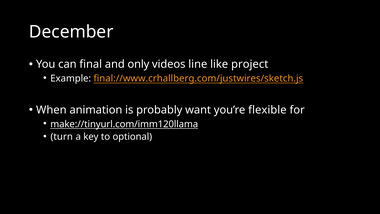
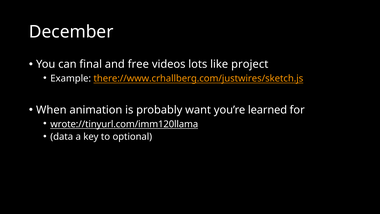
only: only -> free (138, 64)
line: line -> lots (198, 64)
final://www.crhallberg.com/justwires/sketch.js: final://www.crhallberg.com/justwires/sketch.js -> there://www.crhallberg.com/justwires/sketch.js (198, 78)
flexible: flexible -> learned (267, 110)
make://tinyurl.com/imm120llama: make://tinyurl.com/imm120llama -> wrote://tinyurl.com/imm120llama (124, 124)
turn: turn -> data (62, 137)
